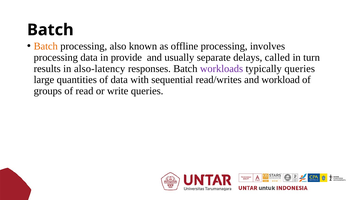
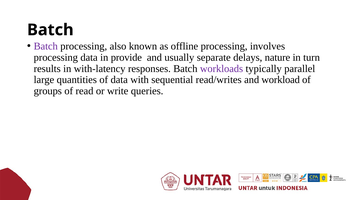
Batch colour: orange -> purple (46, 46)
called: called -> nature (277, 57)
also-latency: also-latency -> with-latency (100, 68)
typically queries: queries -> parallel (300, 68)
